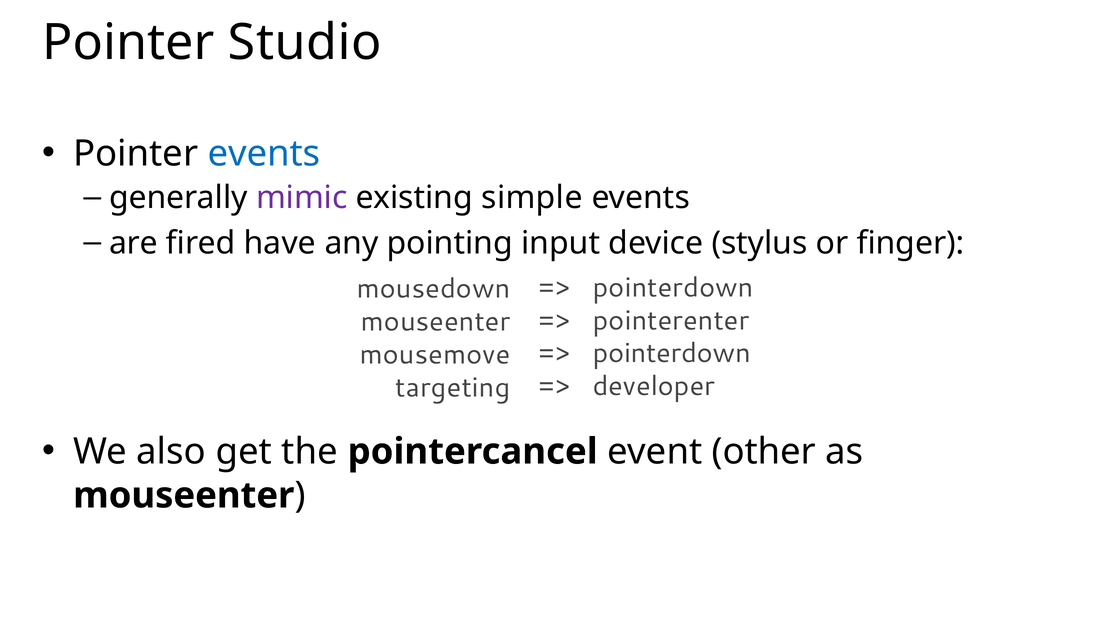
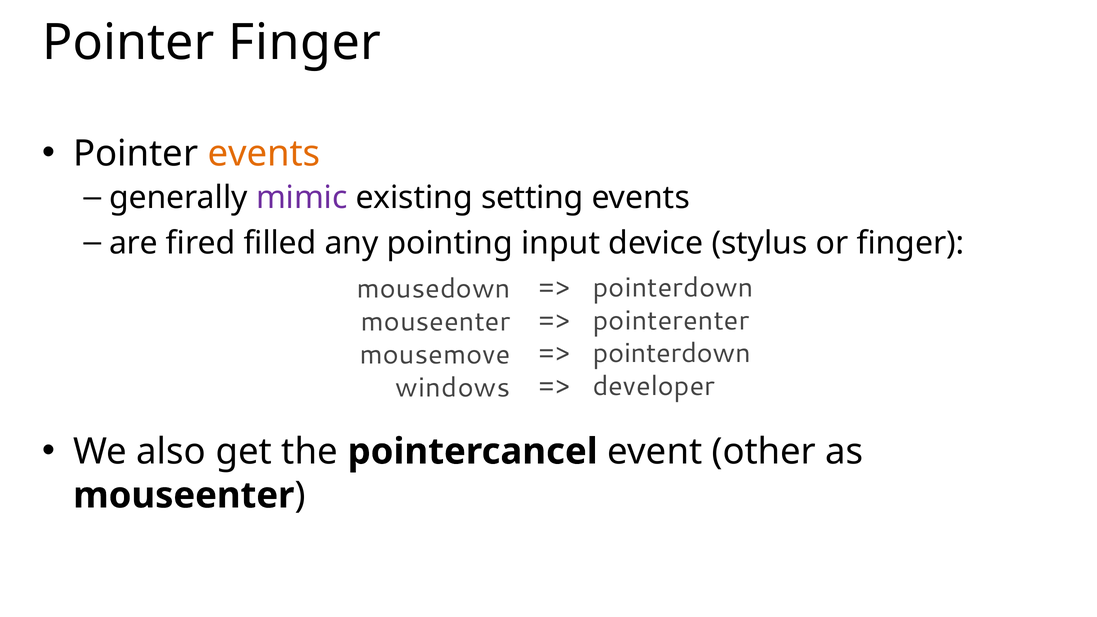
Pointer Studio: Studio -> Finger (305, 43)
events colour: blue -> orange (264, 153)
simple: simple -> setting (532, 198)
have: have -> filled (280, 243)
targeting: targeting -> windows (453, 388)
